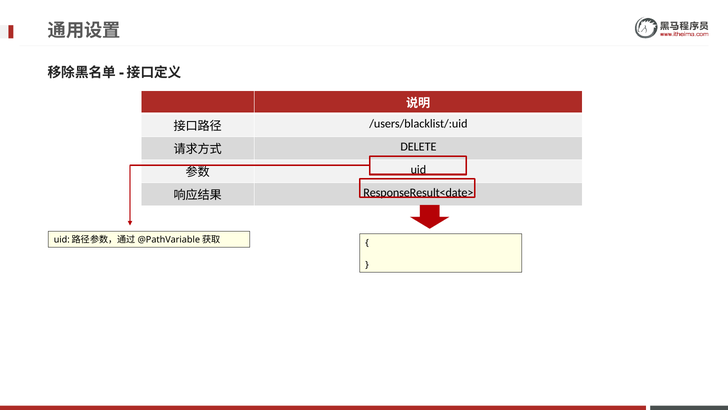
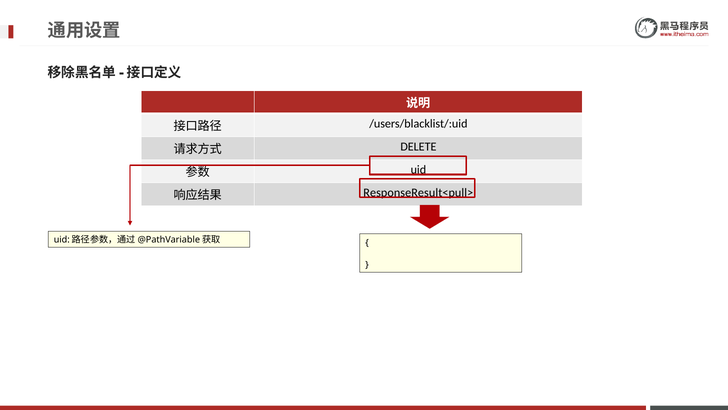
ResponseResult<date>: ResponseResult<date> -> ResponseResult<pull> (418, 193)
